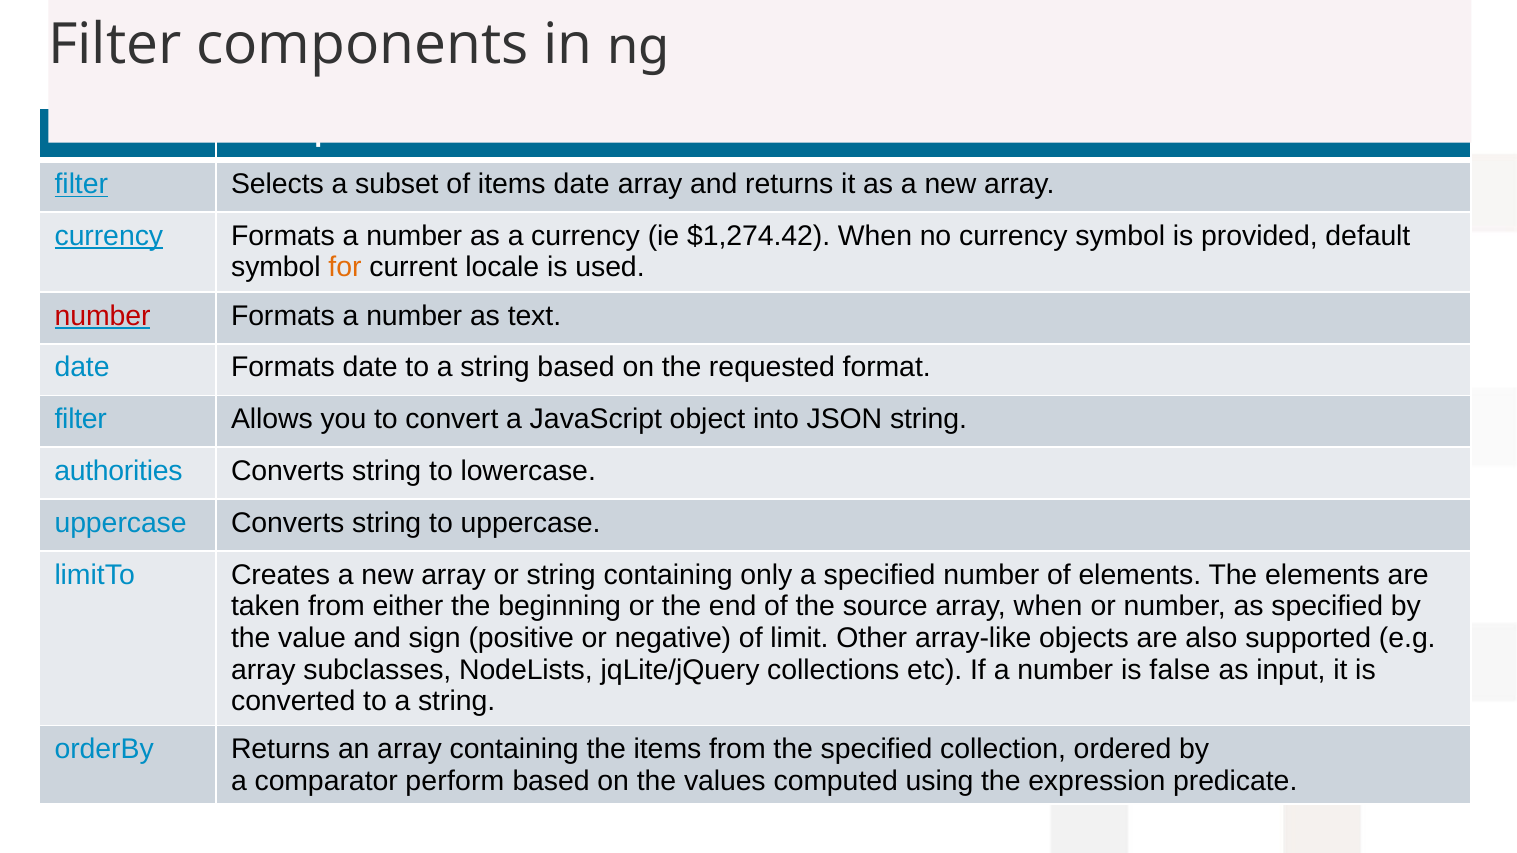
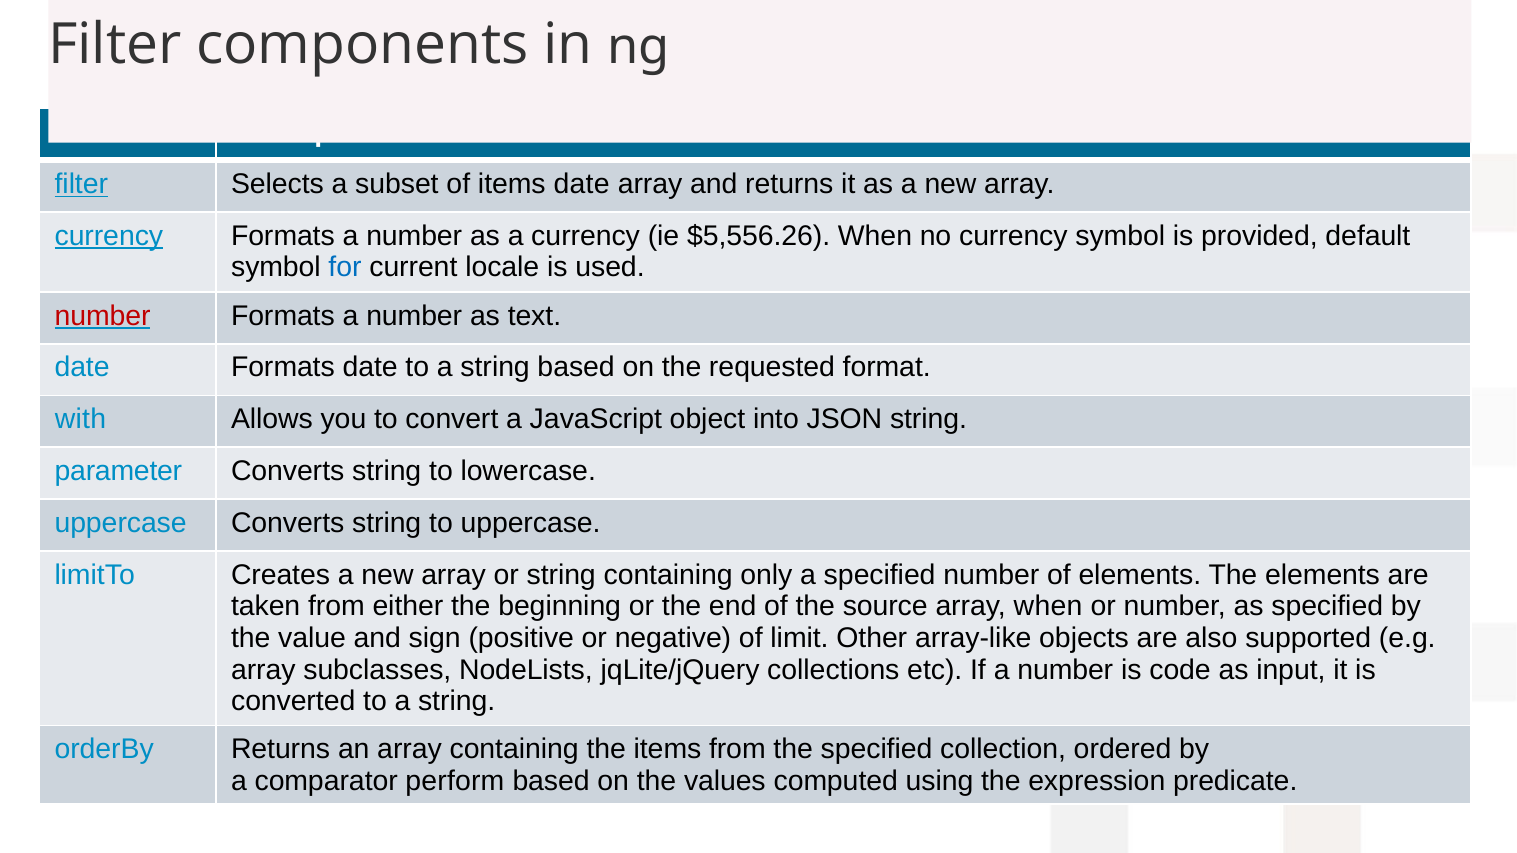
$1,274.42: $1,274.42 -> $5,556.26 (759, 236)
for colour: orange -> blue (345, 267)
filter: filter -> with (80, 419)
authorities: authorities -> parameter (118, 471)
false: false -> code (1180, 670)
